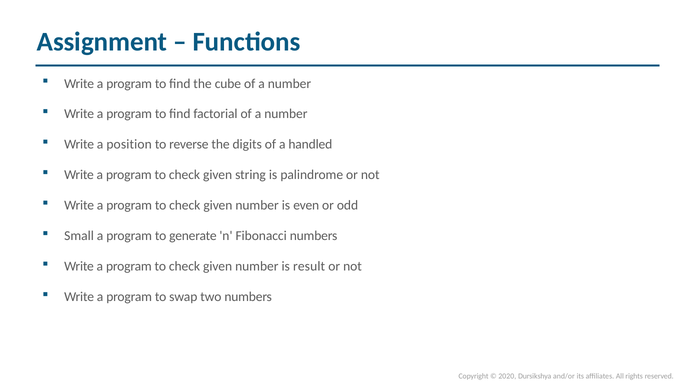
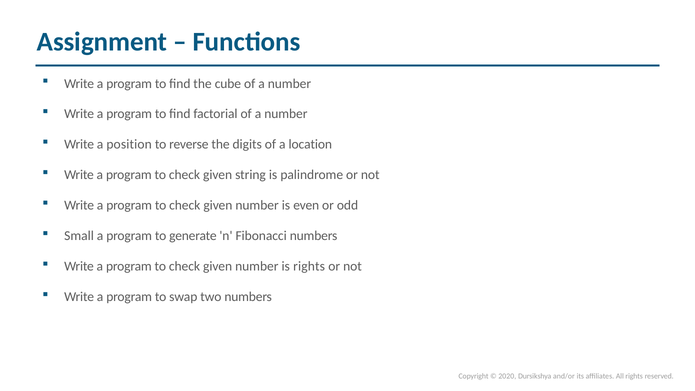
handled: handled -> location (310, 144)
is result: result -> rights (309, 266)
